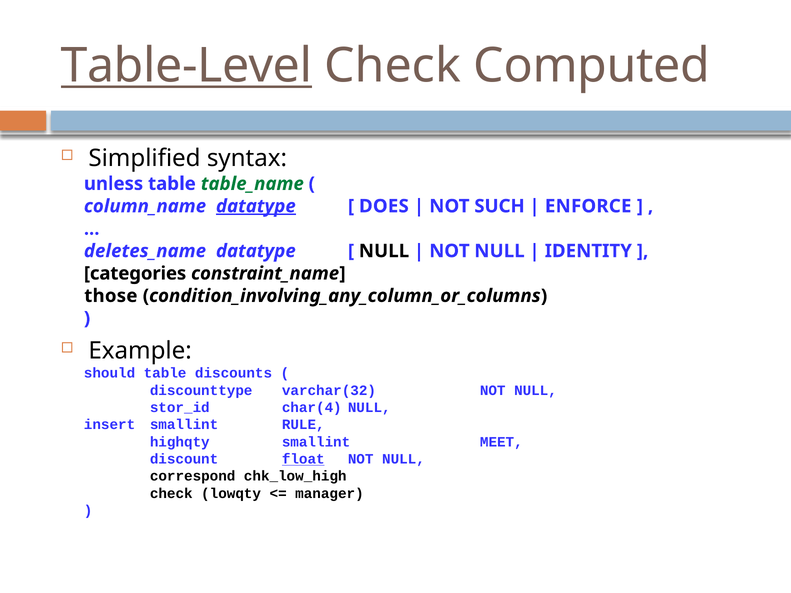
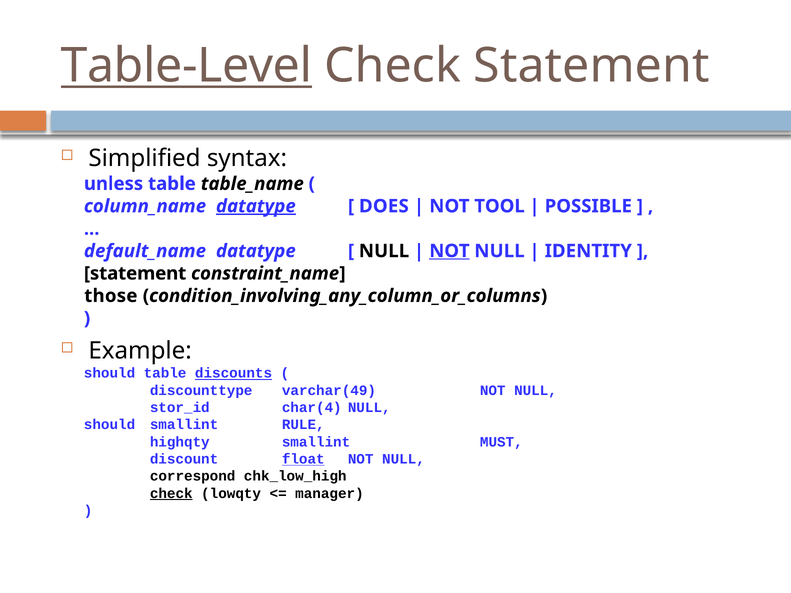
Check Computed: Computed -> Statement (592, 66)
table_name colour: green -> black (252, 184)
SUCH: SUCH -> TOOL (500, 206)
ENFORCE: ENFORCE -> POSSIBLE (588, 206)
deletes_name: deletes_name -> default_name (145, 251)
NOT underline: none -> present (449, 251)
categories: categories -> statement (135, 274)
discounts underline: none -> present (234, 373)
varchar(32: varchar(32 -> varchar(49 (329, 391)
insert: insert -> should (110, 425)
MEET: MEET -> MUST (501, 442)
check underline: none -> present (171, 494)
